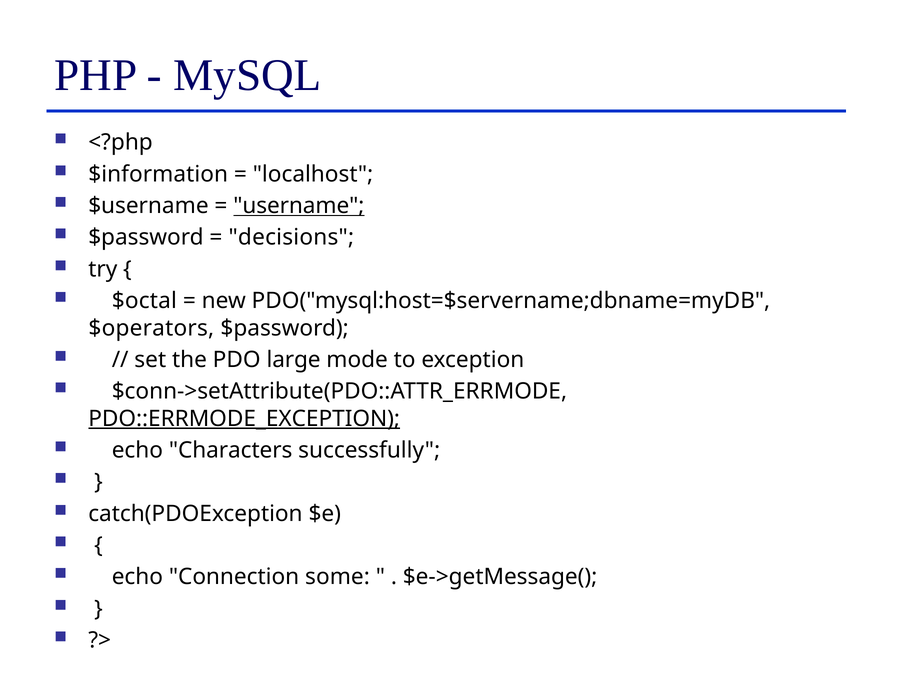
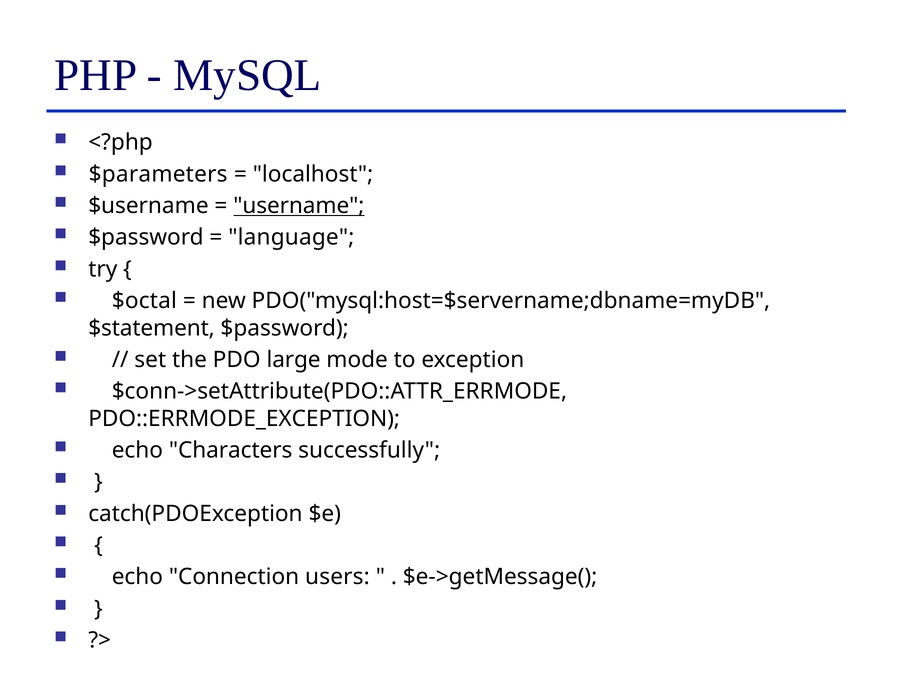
$information: $information -> $parameters (158, 174)
decisions: decisions -> language (291, 237)
$operators: $operators -> $statement (151, 328)
PDO::ERRMODE_EXCEPTION underline: present -> none (244, 418)
some: some -> users (337, 577)
